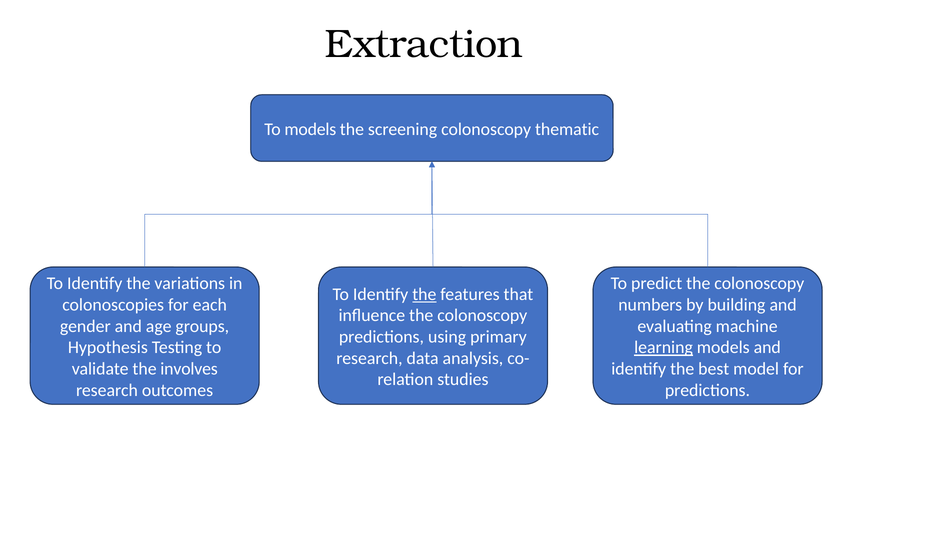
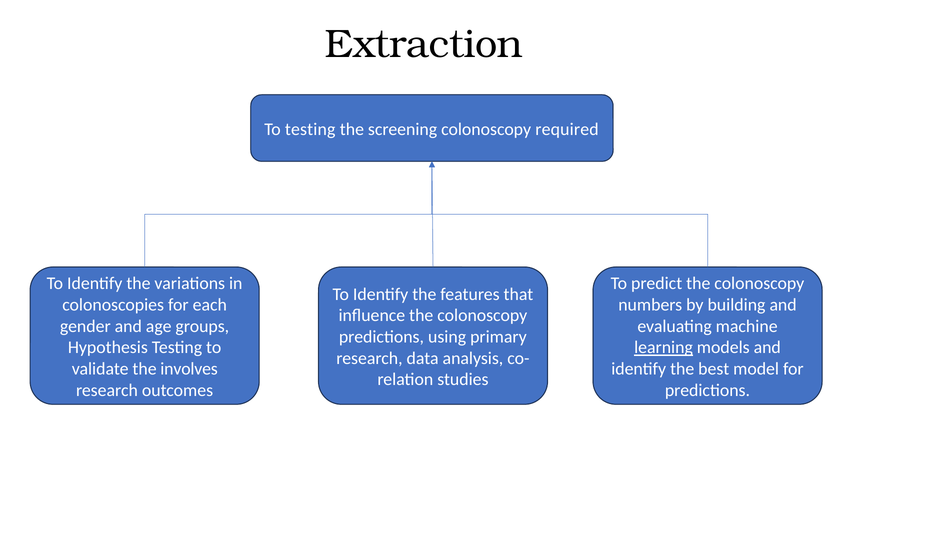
To models: models -> testing (310, 129)
thematic: thematic -> required (567, 129)
the underline: present -> none (424, 294)
